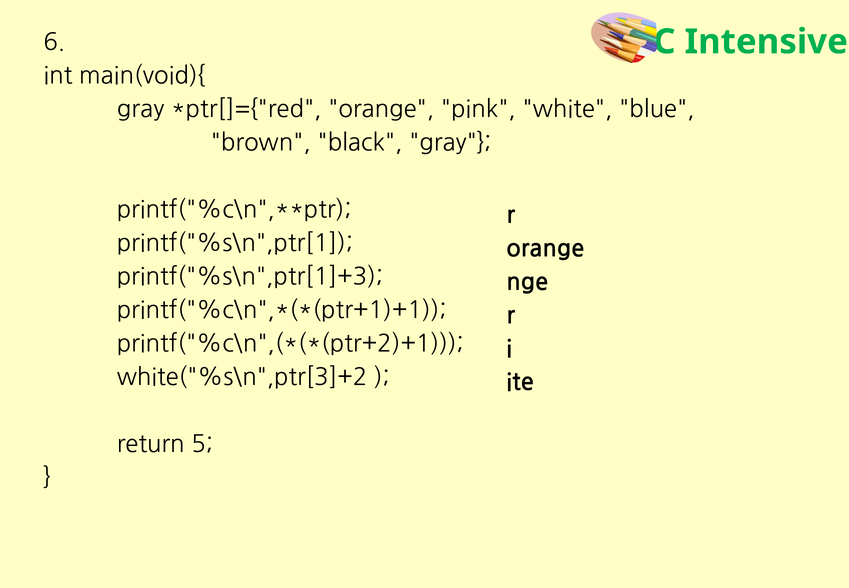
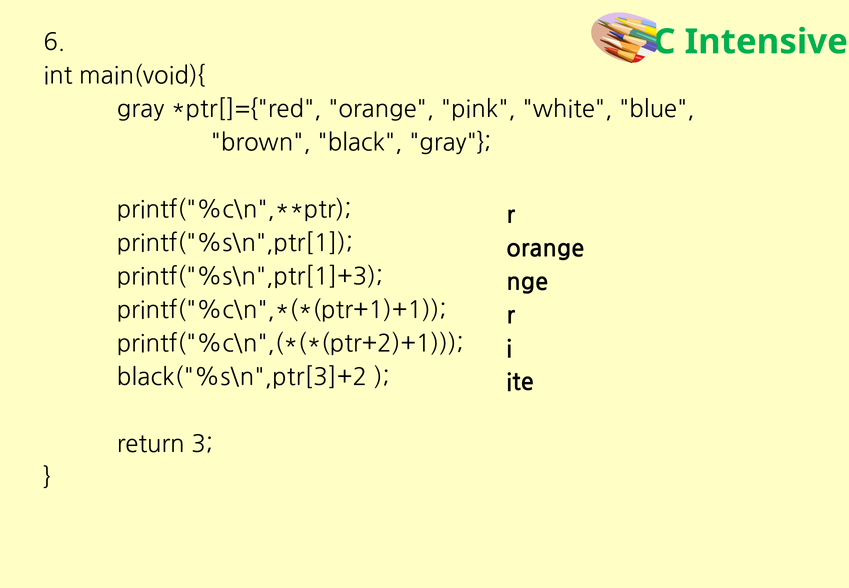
white("%s\n",ptr[3]+2: white("%s\n",ptr[3]+2 -> black("%s\n",ptr[3]+2 (242, 377)
5: 5 -> 3 (202, 444)
